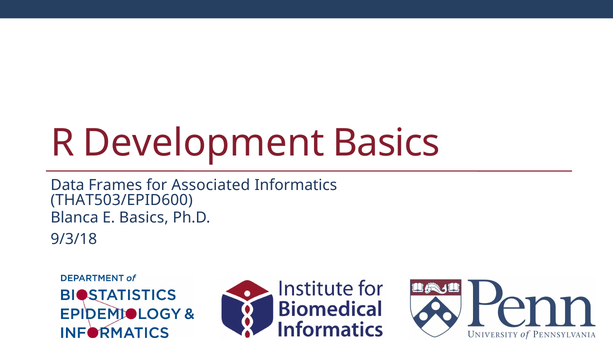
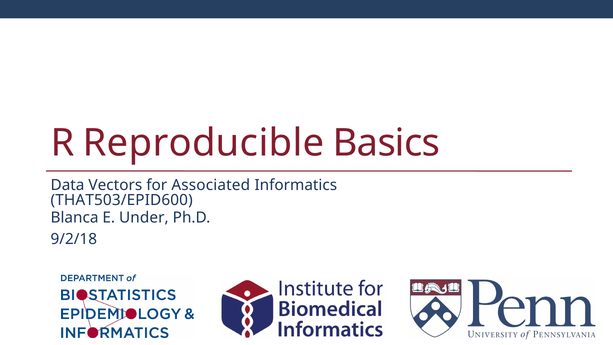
Development: Development -> Reproducible (203, 143)
Frames: Frames -> Vectors (115, 185)
E Basics: Basics -> Under (144, 218)
9/3/18: 9/3/18 -> 9/2/18 (74, 239)
